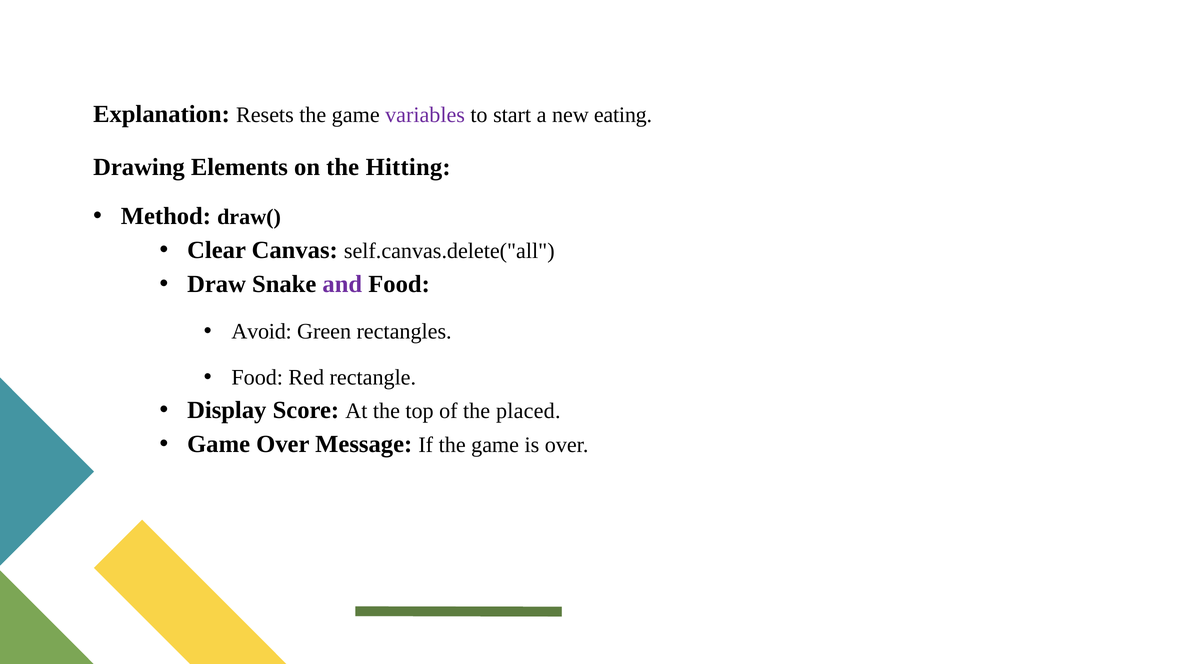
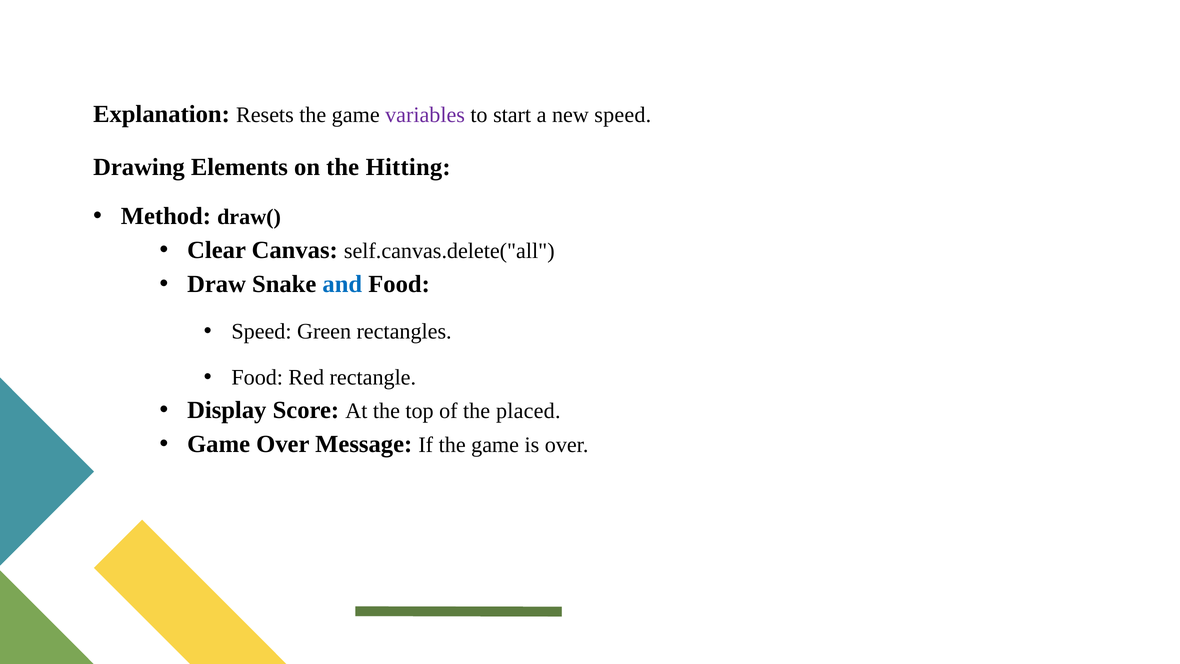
new eating: eating -> speed (623, 115)
and colour: purple -> blue (342, 284)
Avoid: Avoid -> Speed (261, 331)
